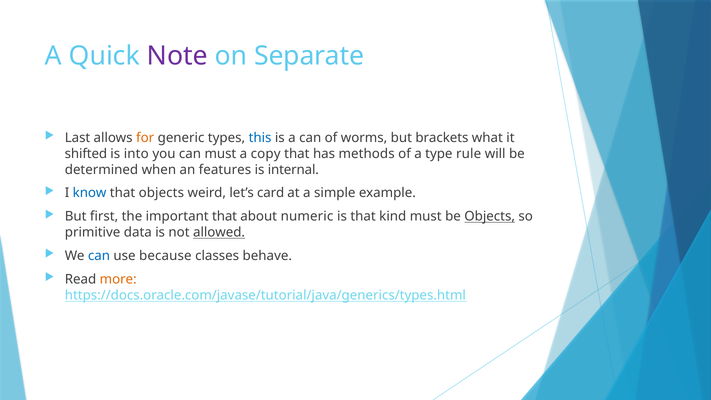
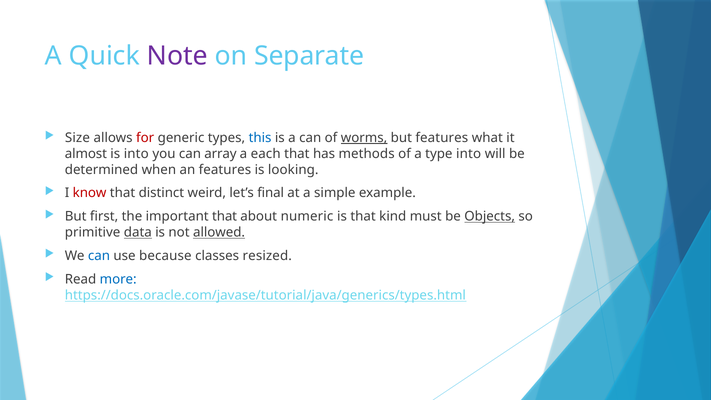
Last: Last -> Size (77, 138)
for colour: orange -> red (145, 138)
worms underline: none -> present (364, 138)
but brackets: brackets -> features (442, 138)
shifted: shifted -> almost (86, 154)
can must: must -> array (220, 154)
copy: copy -> each (266, 154)
type rule: rule -> into (469, 154)
internal: internal -> looking (293, 170)
know colour: blue -> red (90, 193)
that objects: objects -> distinct (161, 193)
card: card -> final (271, 193)
data underline: none -> present (138, 232)
behave: behave -> resized (267, 256)
more colour: orange -> blue (118, 279)
